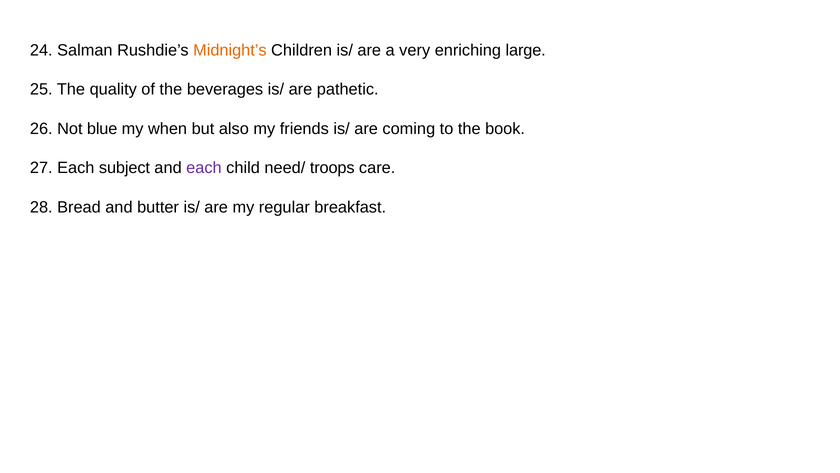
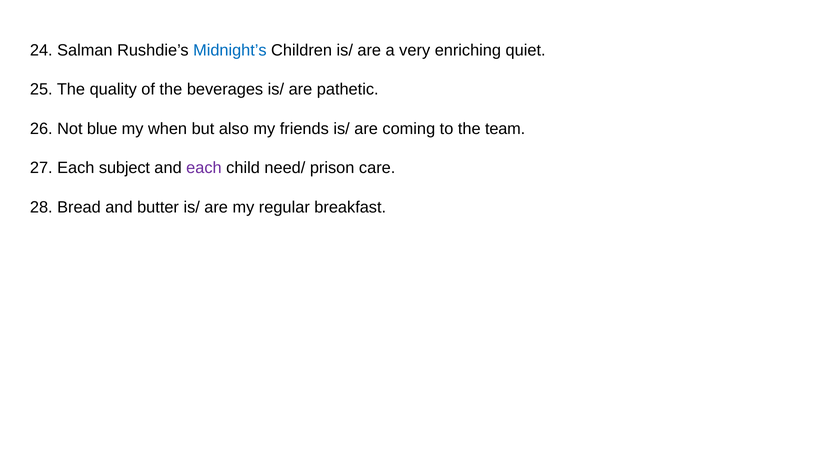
Midnight’s colour: orange -> blue (230, 50)
large: large -> quiet (526, 50)
book: book -> team (505, 129)
troops: troops -> prison (332, 168)
